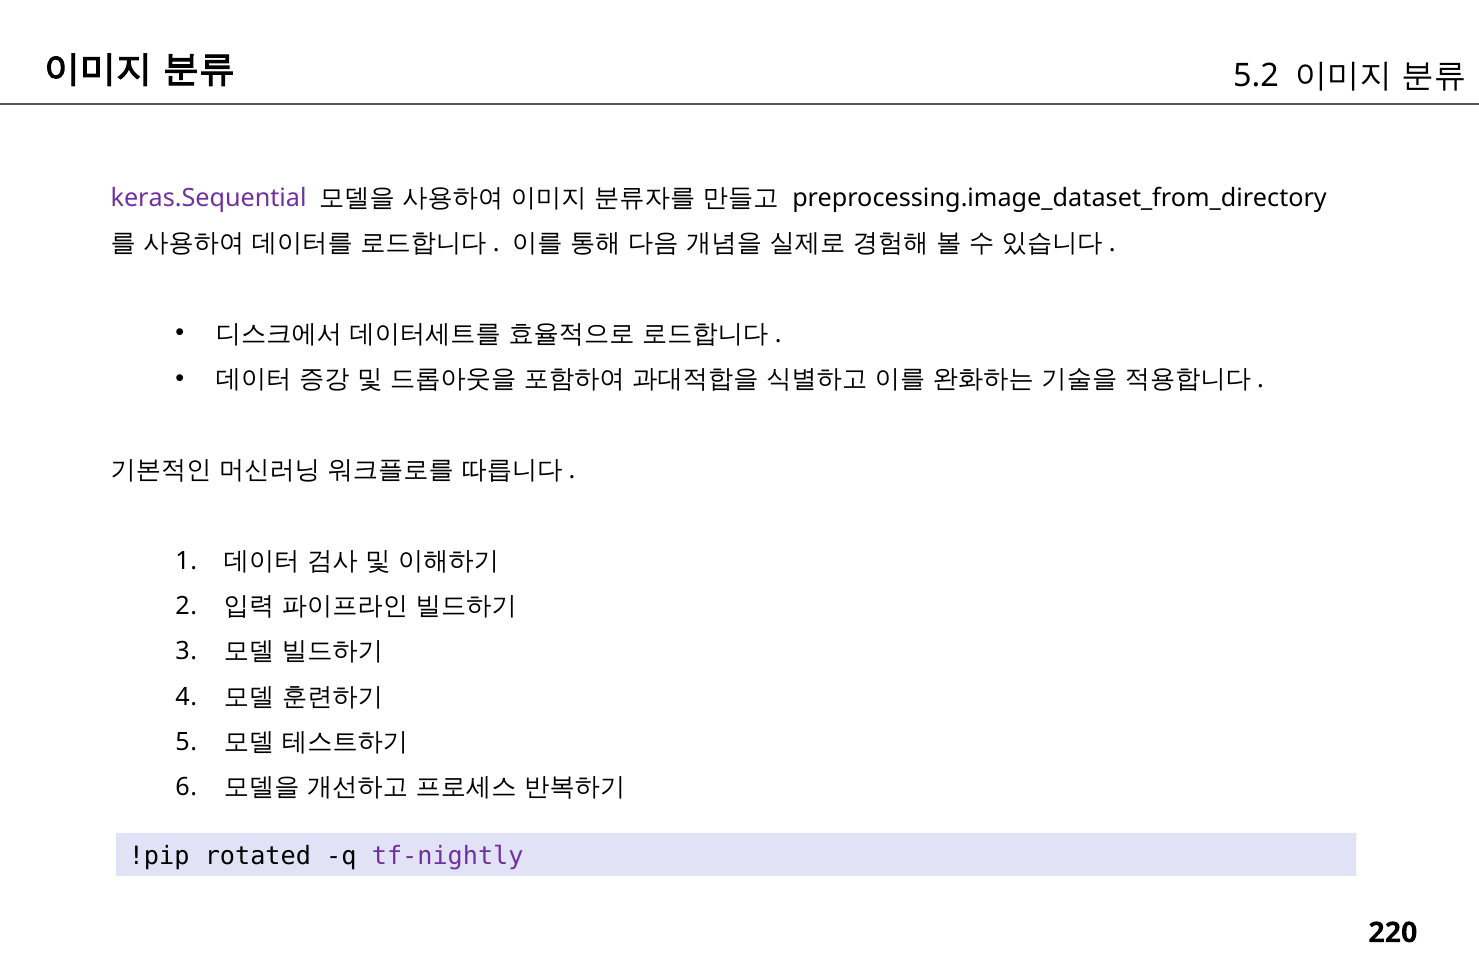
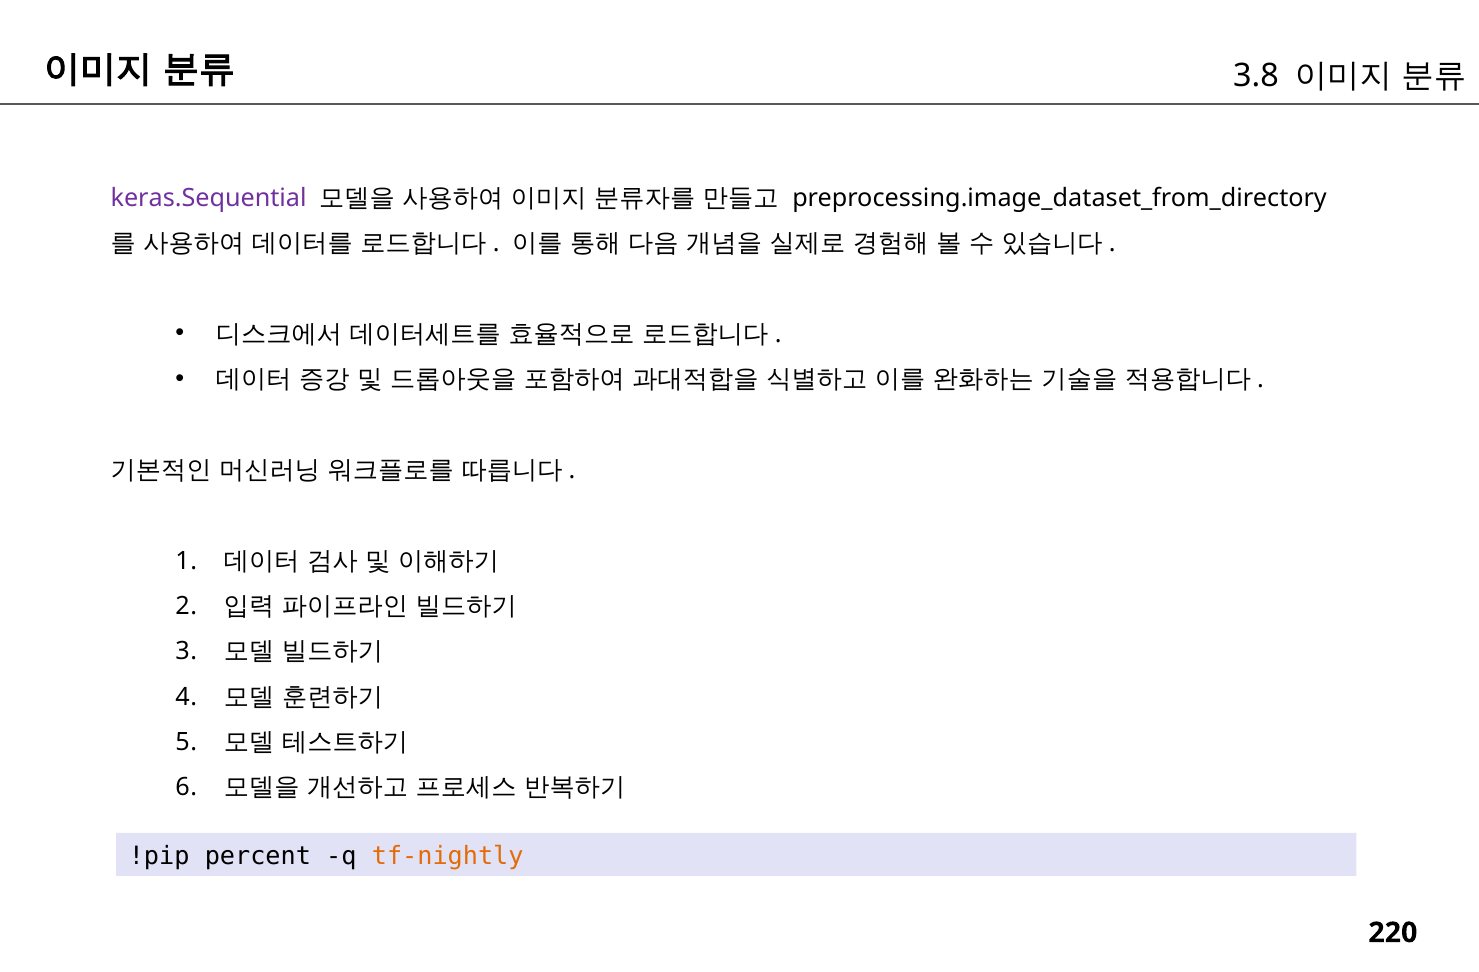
5.2: 5.2 -> 3.8 (1256, 76)
rotated: rotated -> percent (258, 856)
tf-nightly colour: purple -> orange (448, 856)
